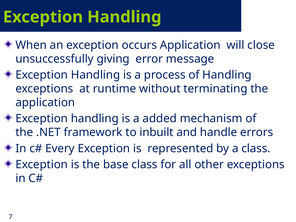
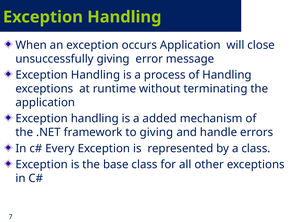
to inbuilt: inbuilt -> giving (156, 132)
